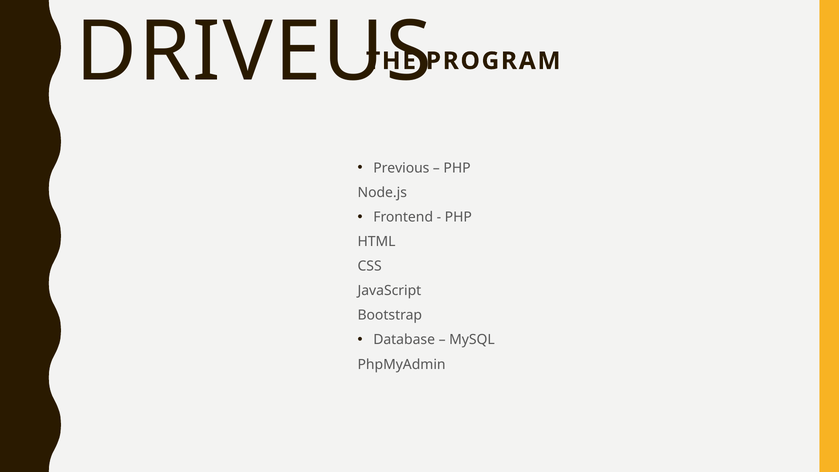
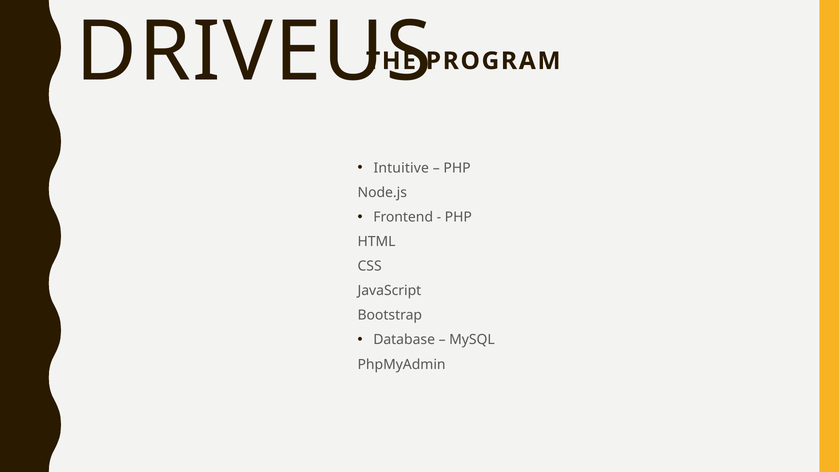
Previous: Previous -> Intuitive (401, 168)
